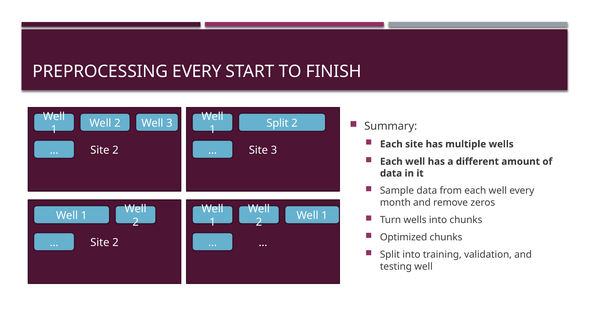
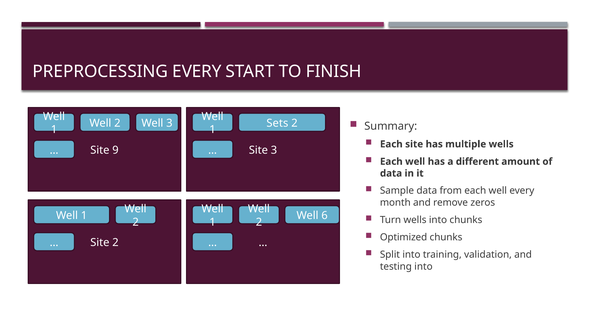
Split: Split -> Sets (277, 123)
2: 2 -> 9 (115, 150)
1: 1 -> 6 (325, 216)
testing well: well -> into (423, 267)
